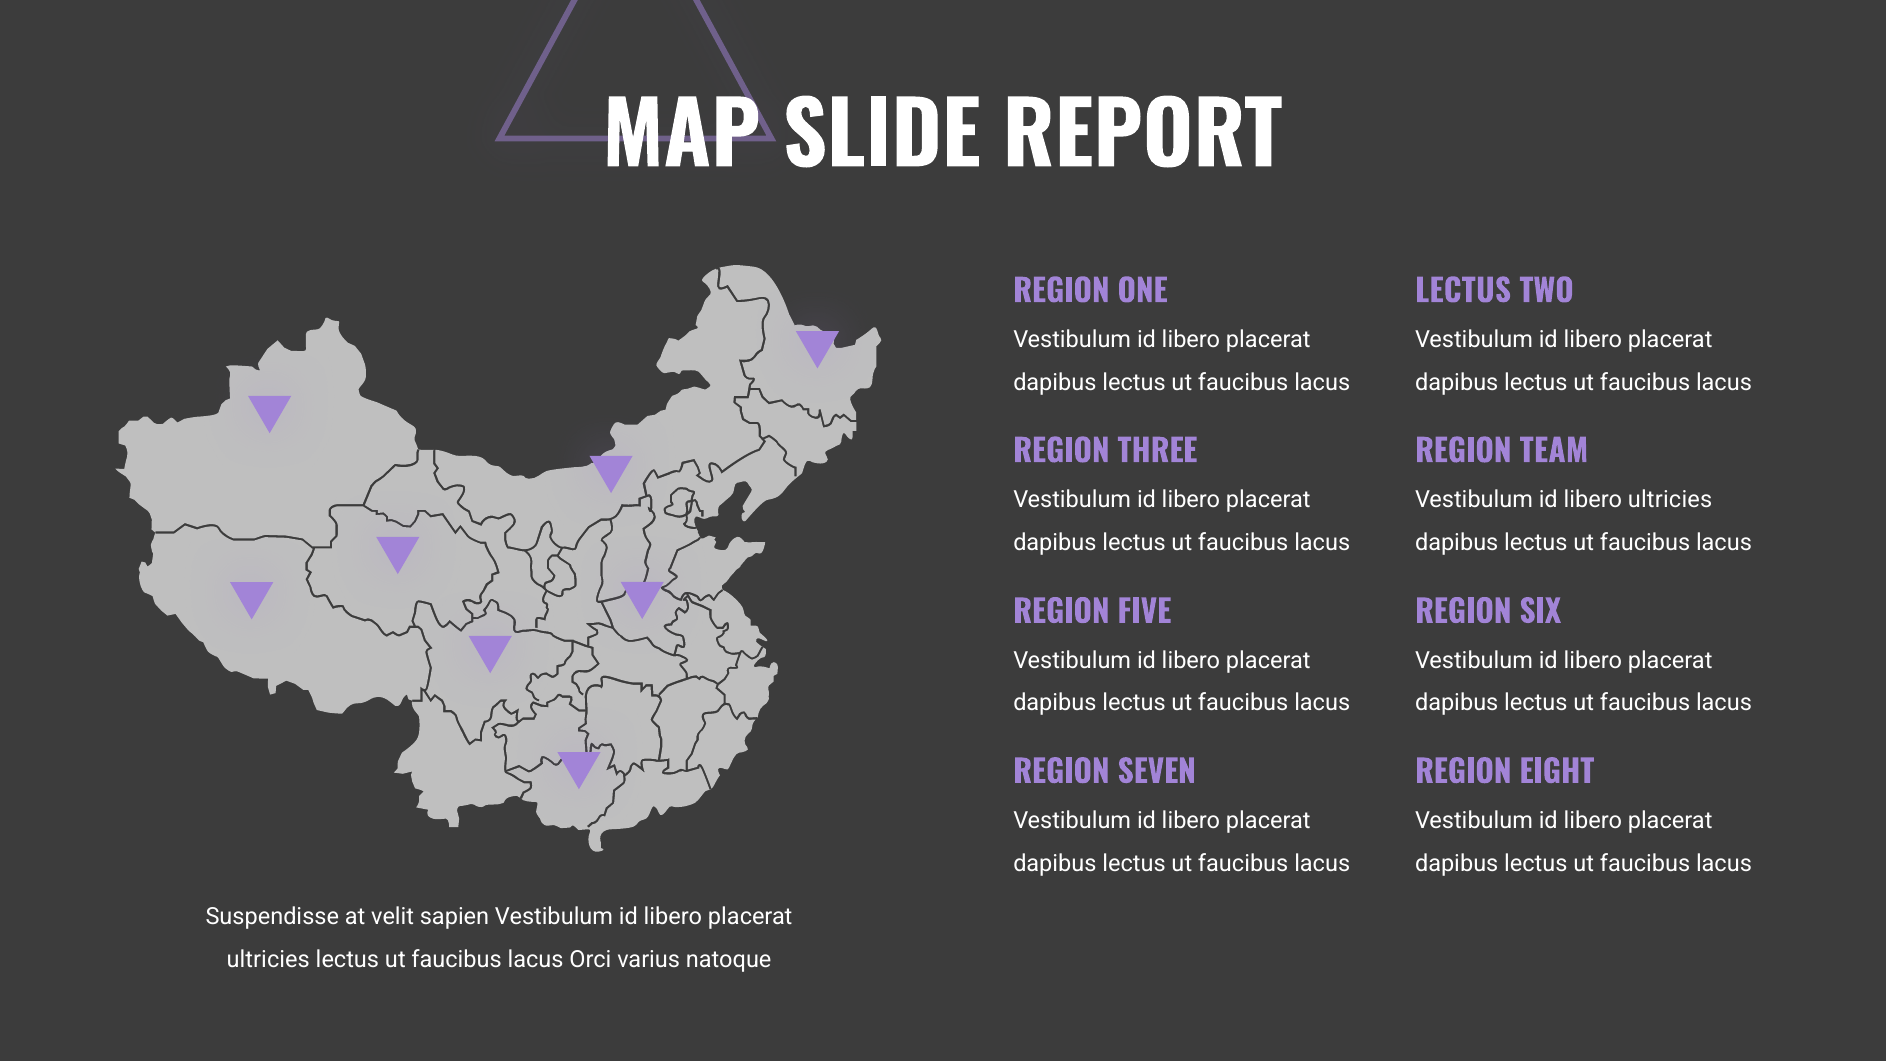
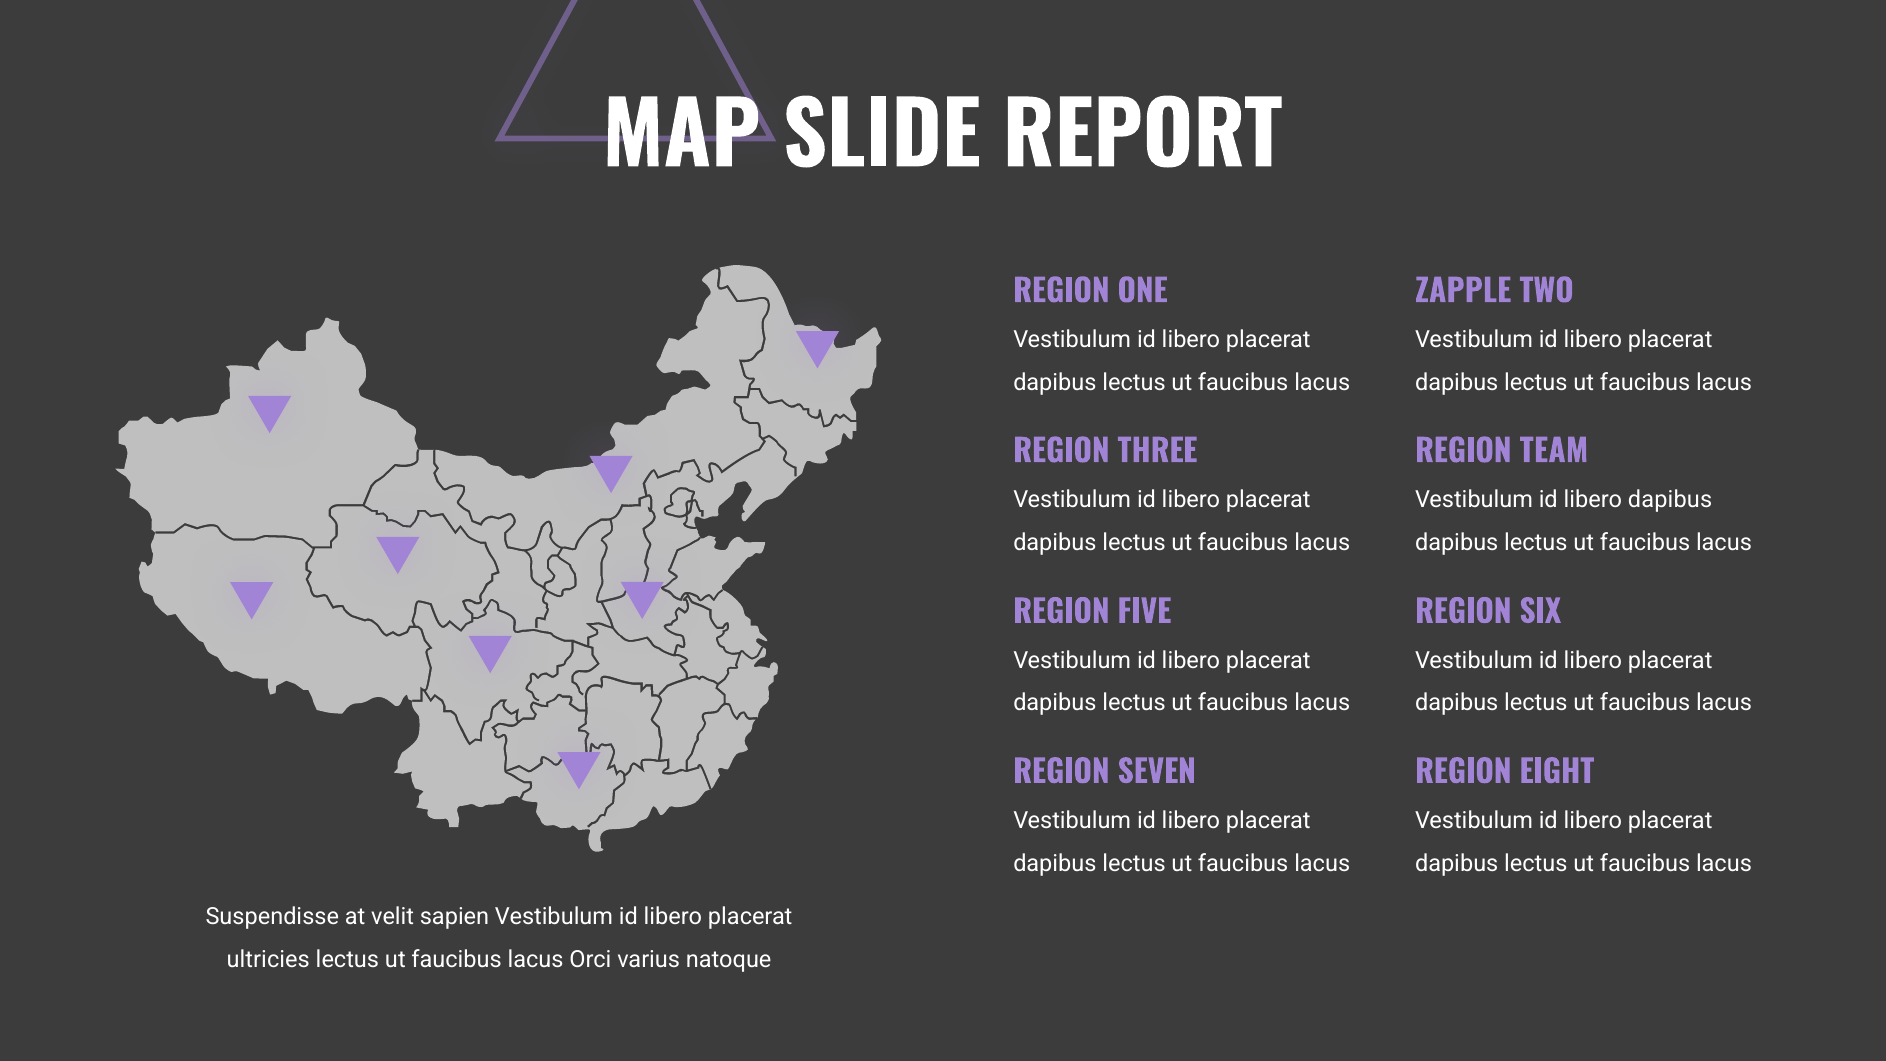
LECTUS: LECTUS -> ZAPPLE (1463, 292)
libero ultricies: ultricies -> dapibus (1670, 500)
